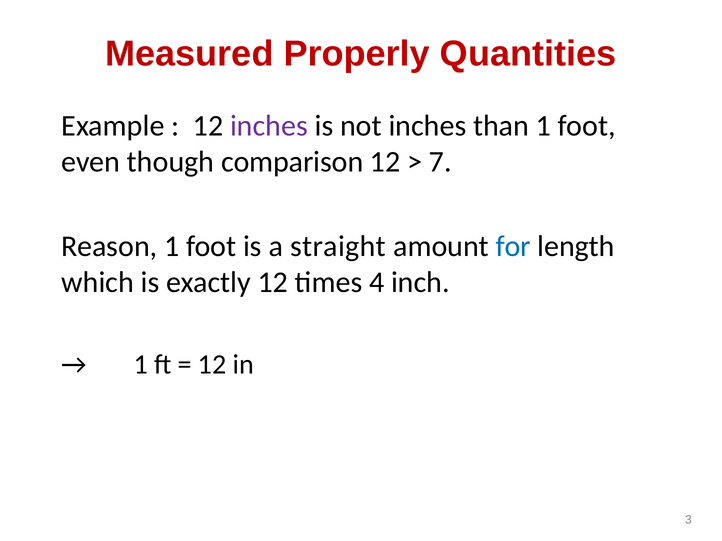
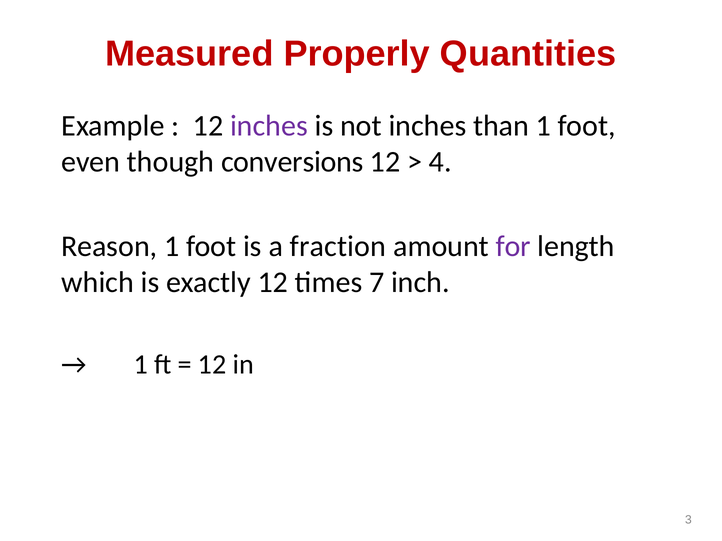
comparison: comparison -> conversions (292, 162)
7: 7 -> 4 (440, 162)
straight: straight -> fraction (338, 246)
for colour: blue -> purple (513, 246)
4: 4 -> 7 (377, 282)
